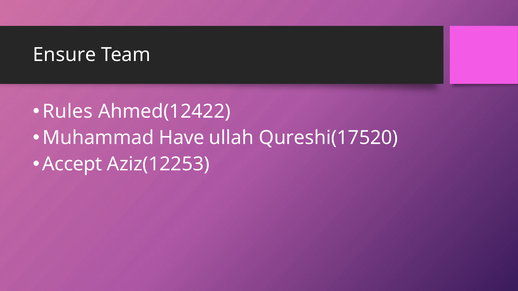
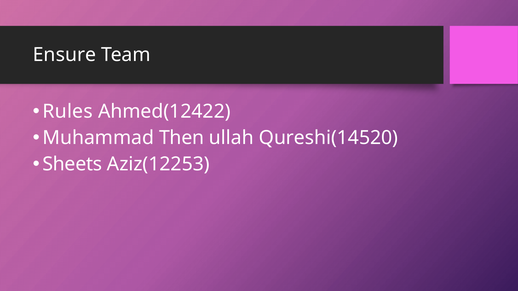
Have: Have -> Then (182, 138)
Qureshi(17520: Qureshi(17520 -> Qureshi(14520 (329, 138)
Accept: Accept -> Sheets (72, 164)
